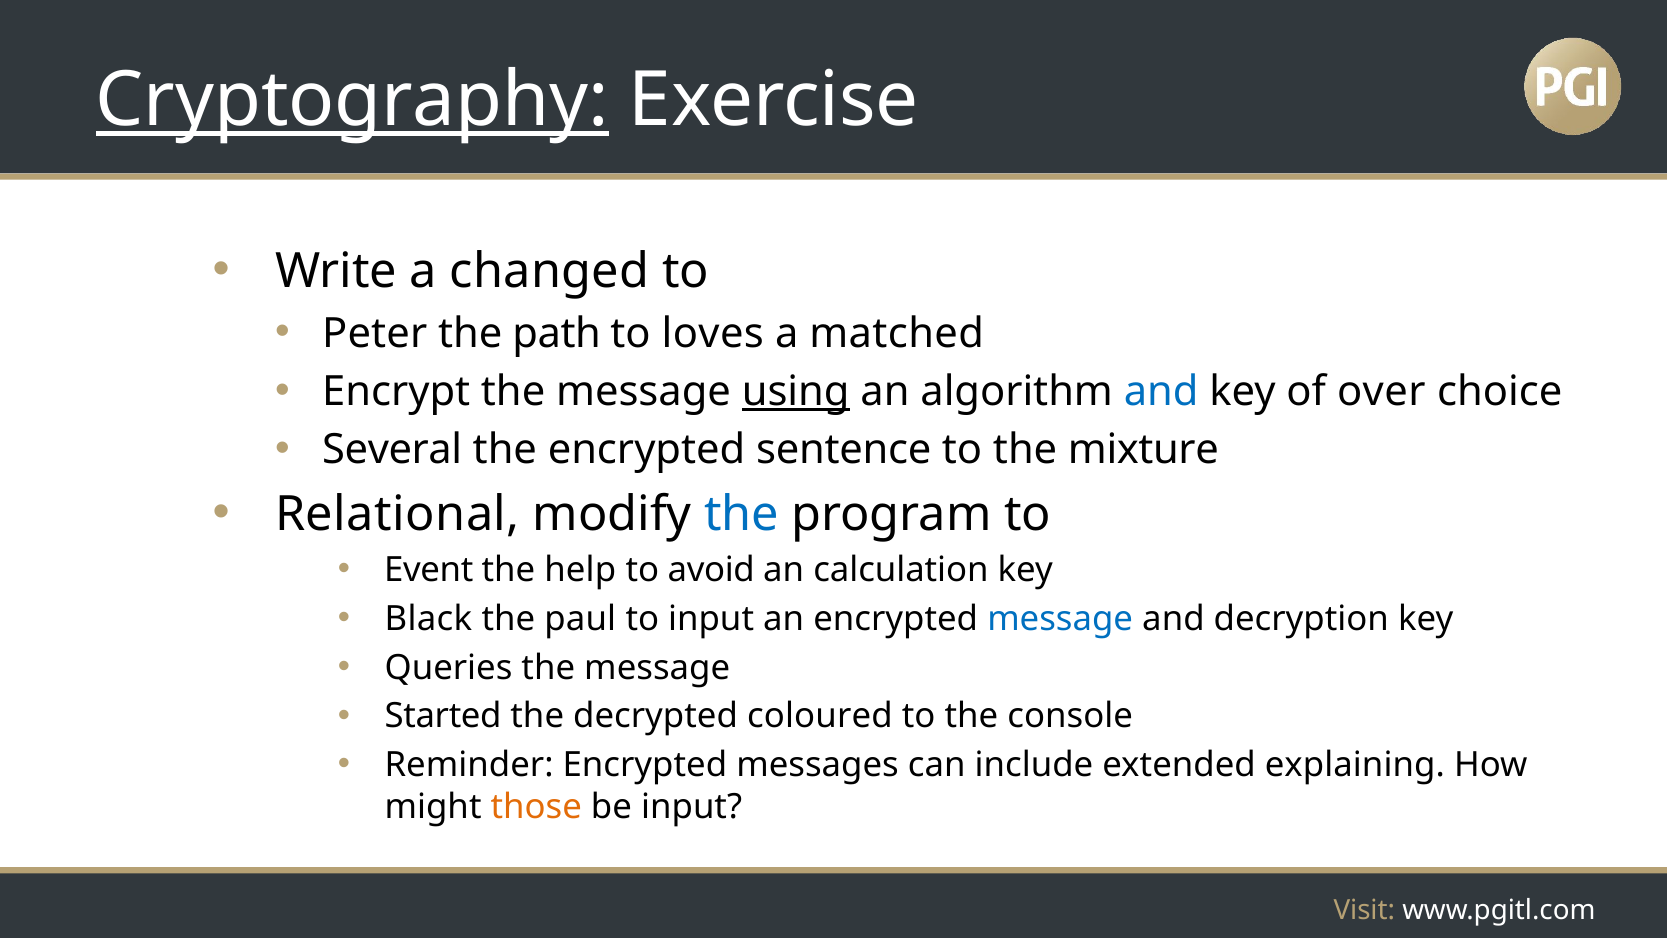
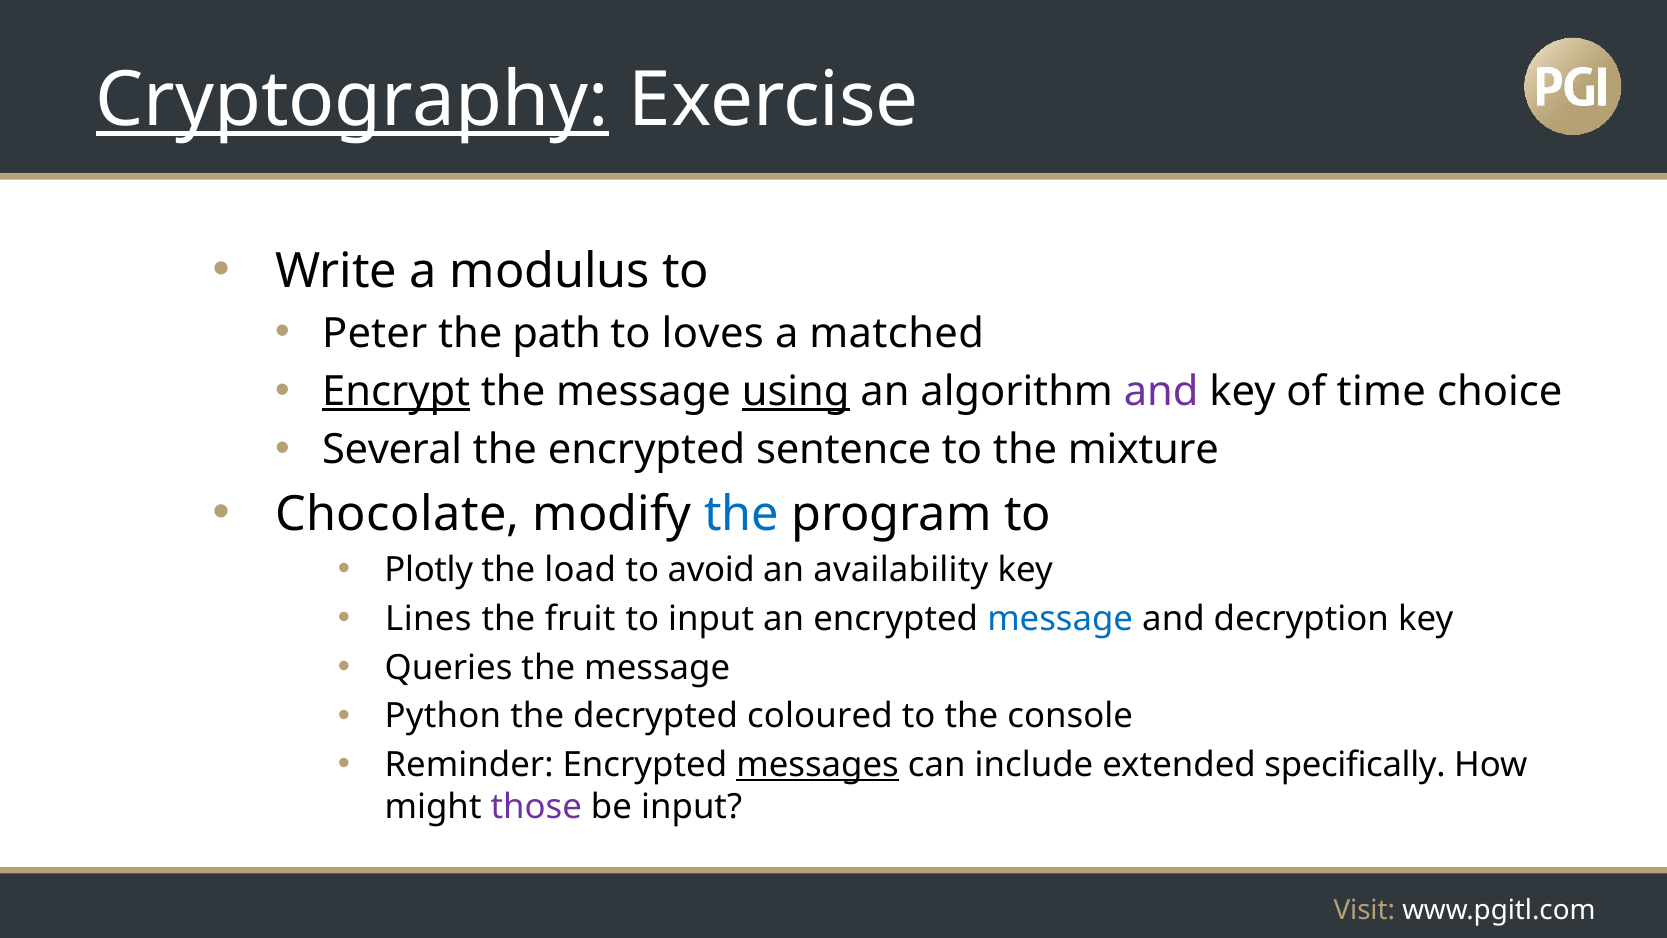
changed: changed -> modulus (550, 271)
Encrypt underline: none -> present (396, 392)
and colour: blue -> purple (1161, 392)
over: over -> time (1381, 392)
Relational: Relational -> Chocolate (398, 514)
Event: Event -> Plotly (429, 570)
help: help -> load (580, 570)
calculation: calculation -> availability (901, 570)
Black: Black -> Lines (428, 619)
paul: paul -> fruit (580, 619)
Started: Started -> Python (443, 716)
messages underline: none -> present (818, 765)
explaining: explaining -> specifically (1355, 765)
those colour: orange -> purple (536, 807)
